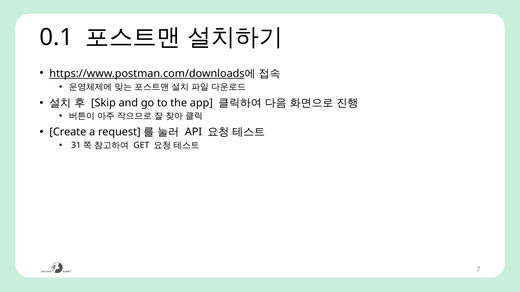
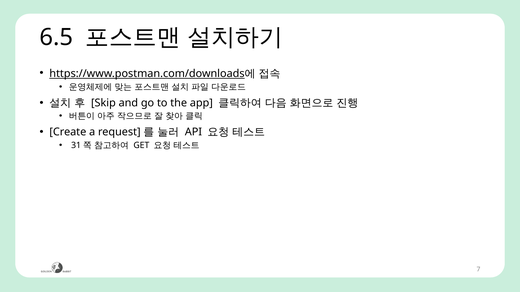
0.1: 0.1 -> 6.5 (56, 37)
